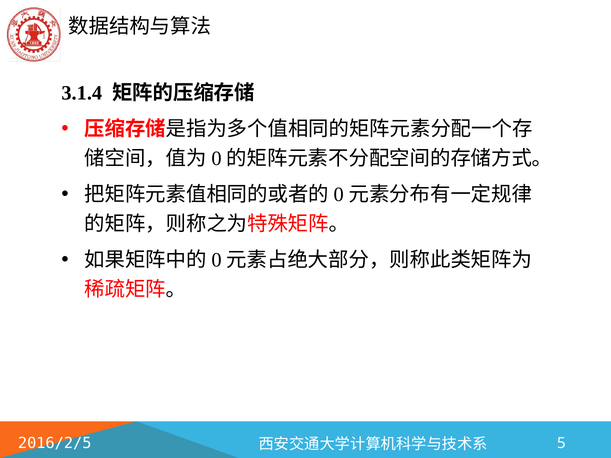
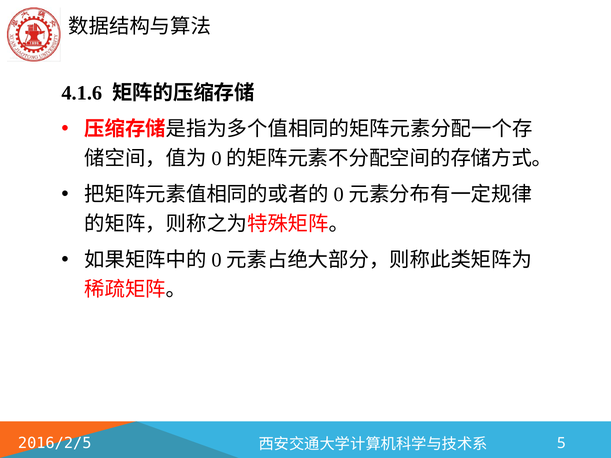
3.1.4: 3.1.4 -> 4.1.6 (82, 93)
